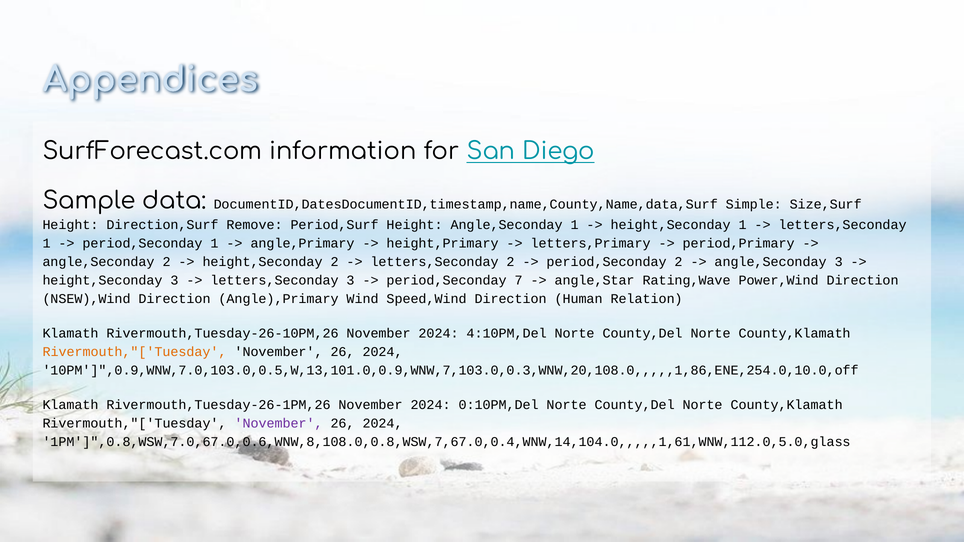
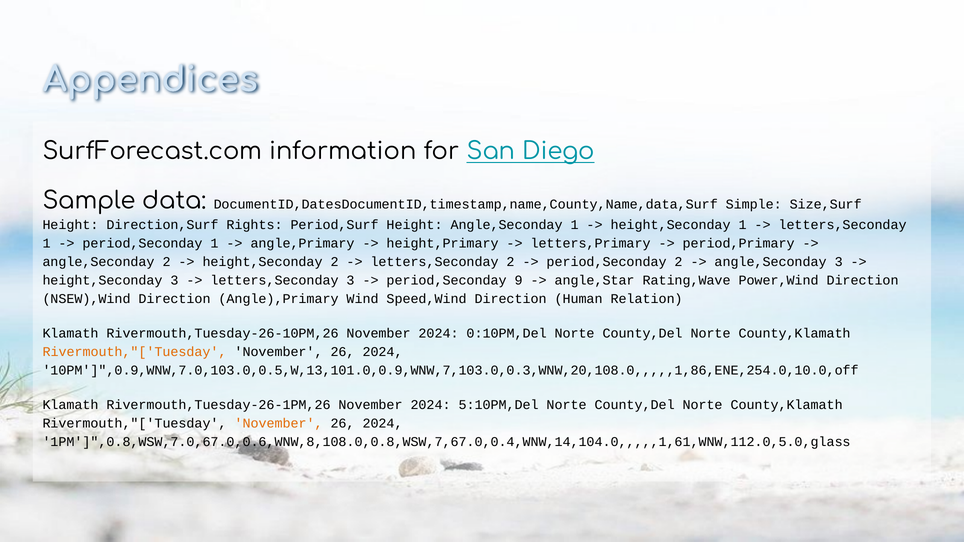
Remove: Remove -> Rights (255, 225)
7: 7 -> 9 (519, 280)
4:10PM,Del: 4:10PM,Del -> 0:10PM,Del (507, 334)
0:10PM,Del: 0:10PM,Del -> 5:10PM,Del (499, 405)
November colour: purple -> orange (279, 423)
